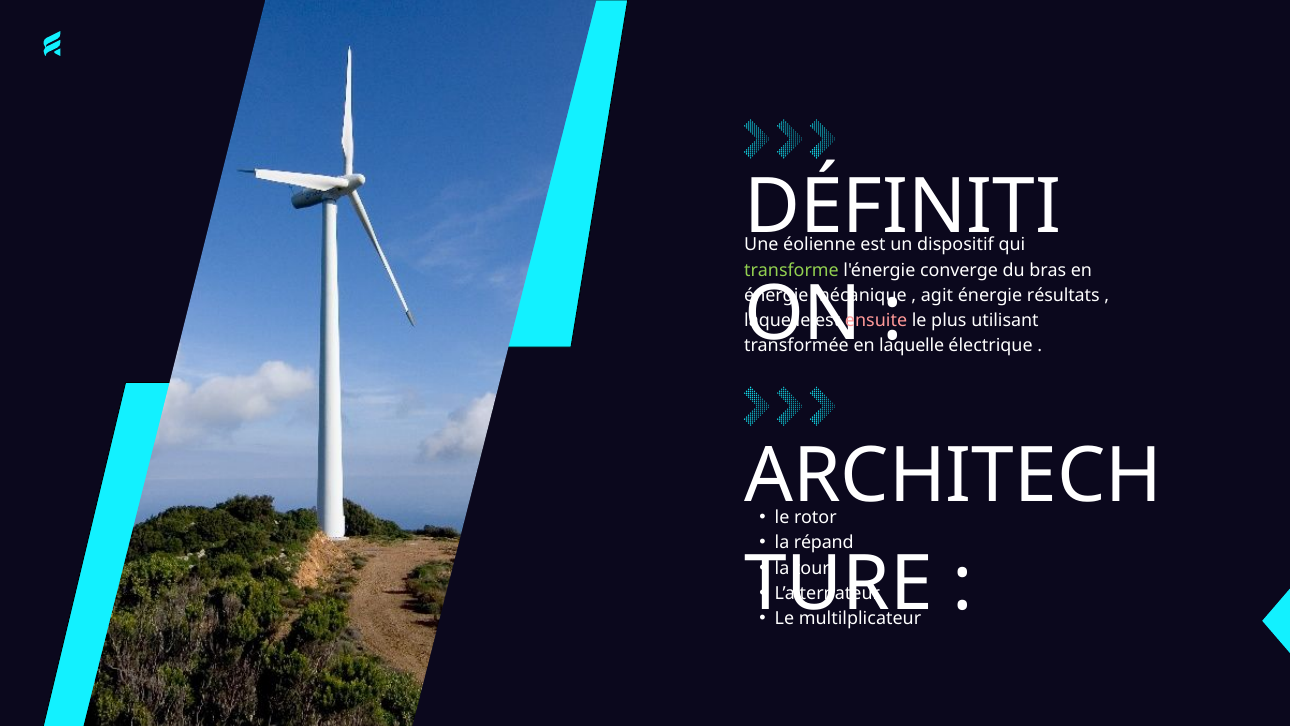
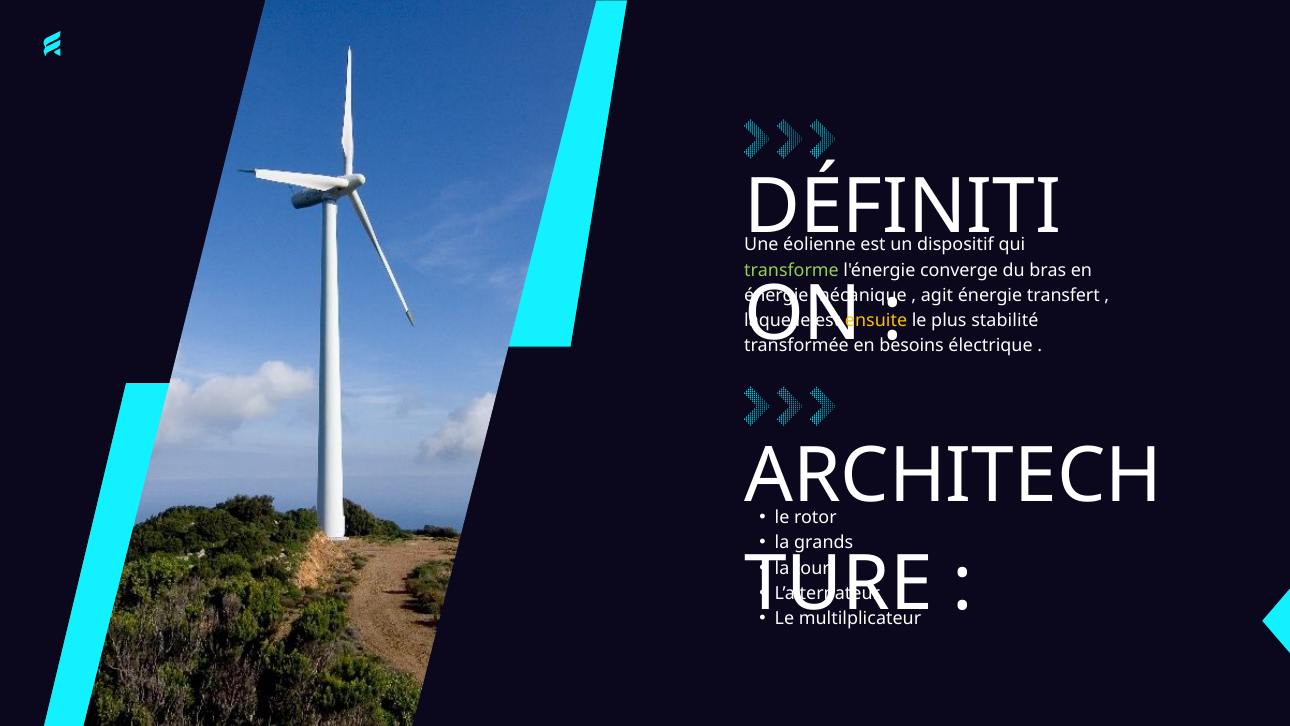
résultats: résultats -> transfert (1063, 295)
ensuite colour: pink -> yellow (876, 320)
utilisant: utilisant -> stabilité (1005, 320)
laquelle: laquelle -> besoins (912, 345)
répand: répand -> grands (824, 543)
